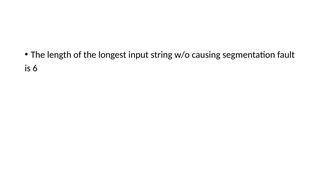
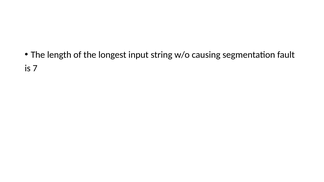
6: 6 -> 7 (35, 68)
